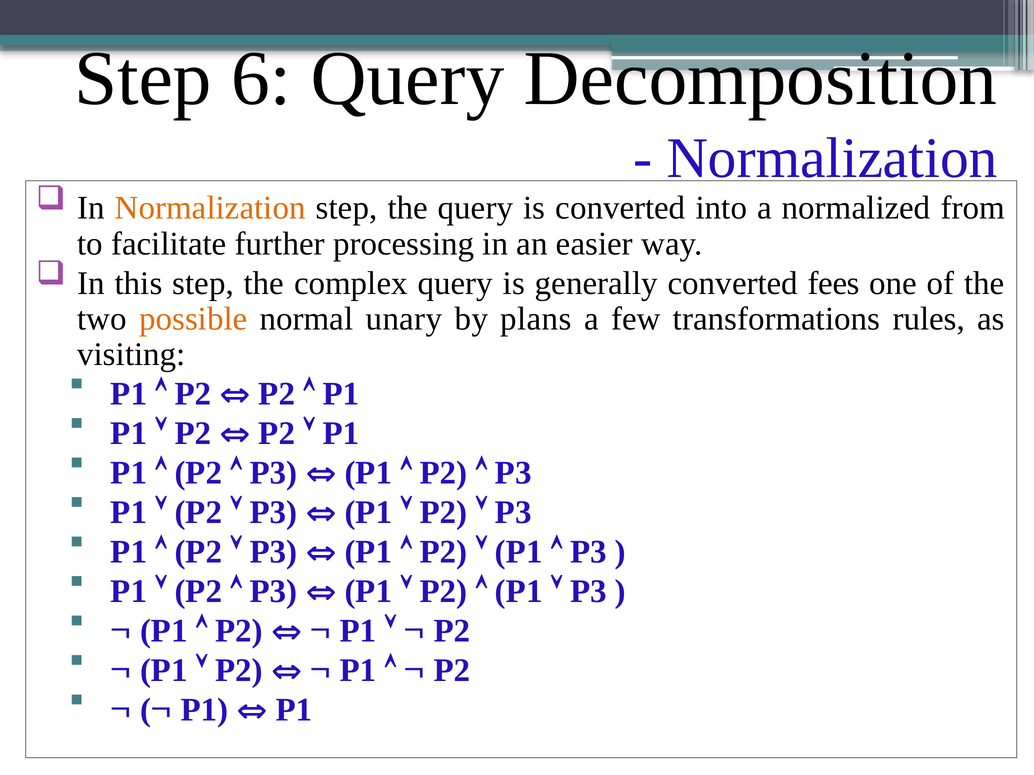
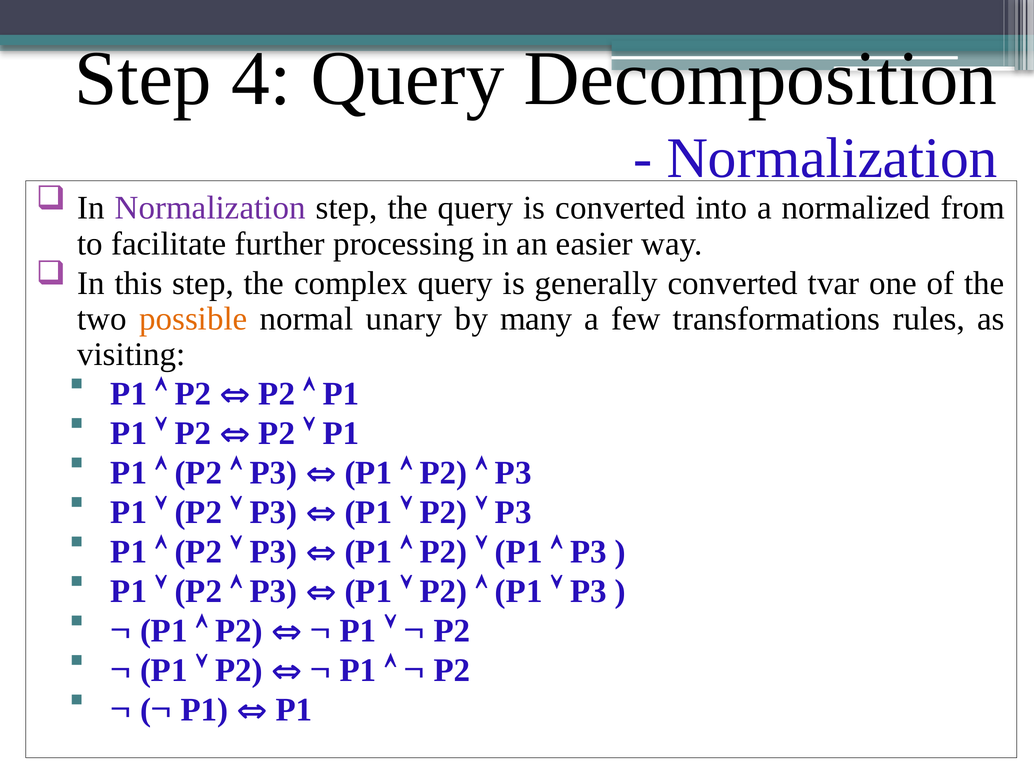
6: 6 -> 4 (261, 79)
Normalization colour: orange -> purple (210, 208)
fees: fees -> tvar (834, 283)
plans: plans -> many (536, 319)
